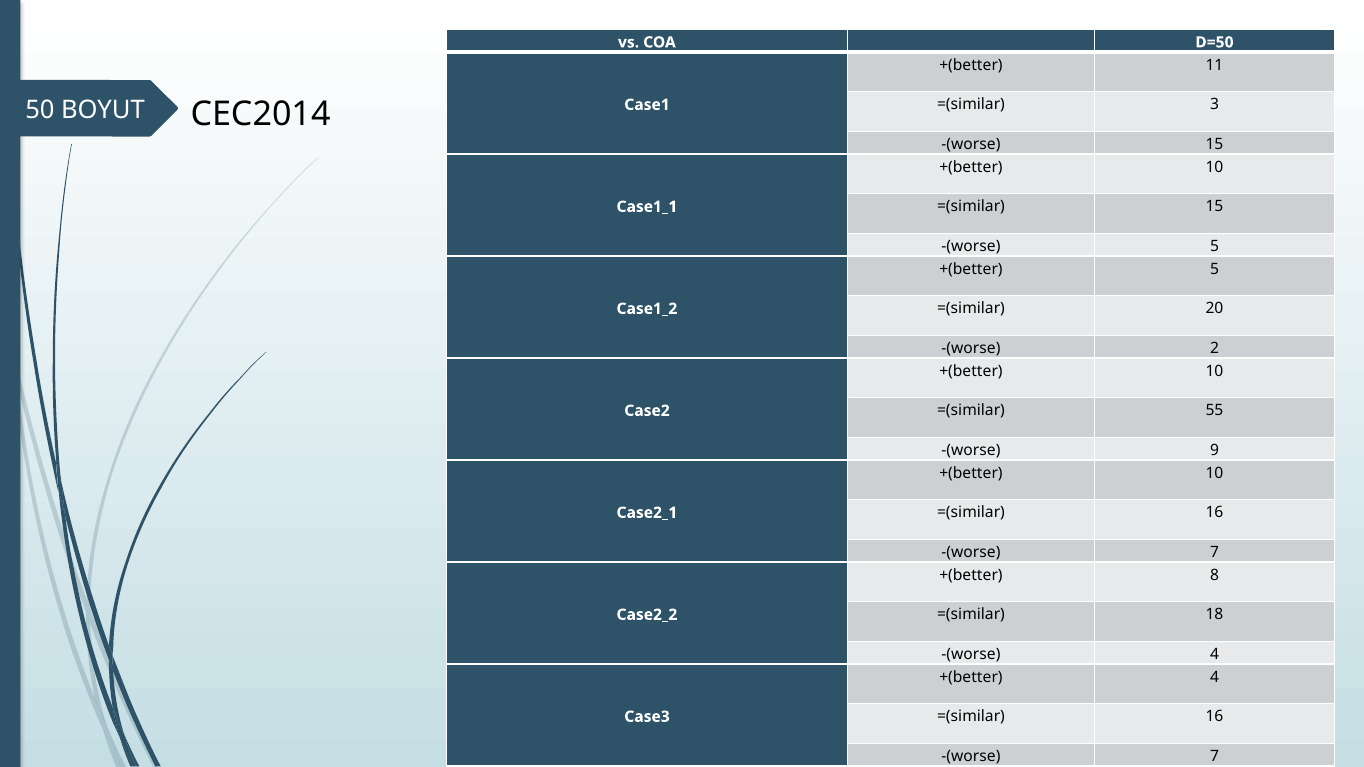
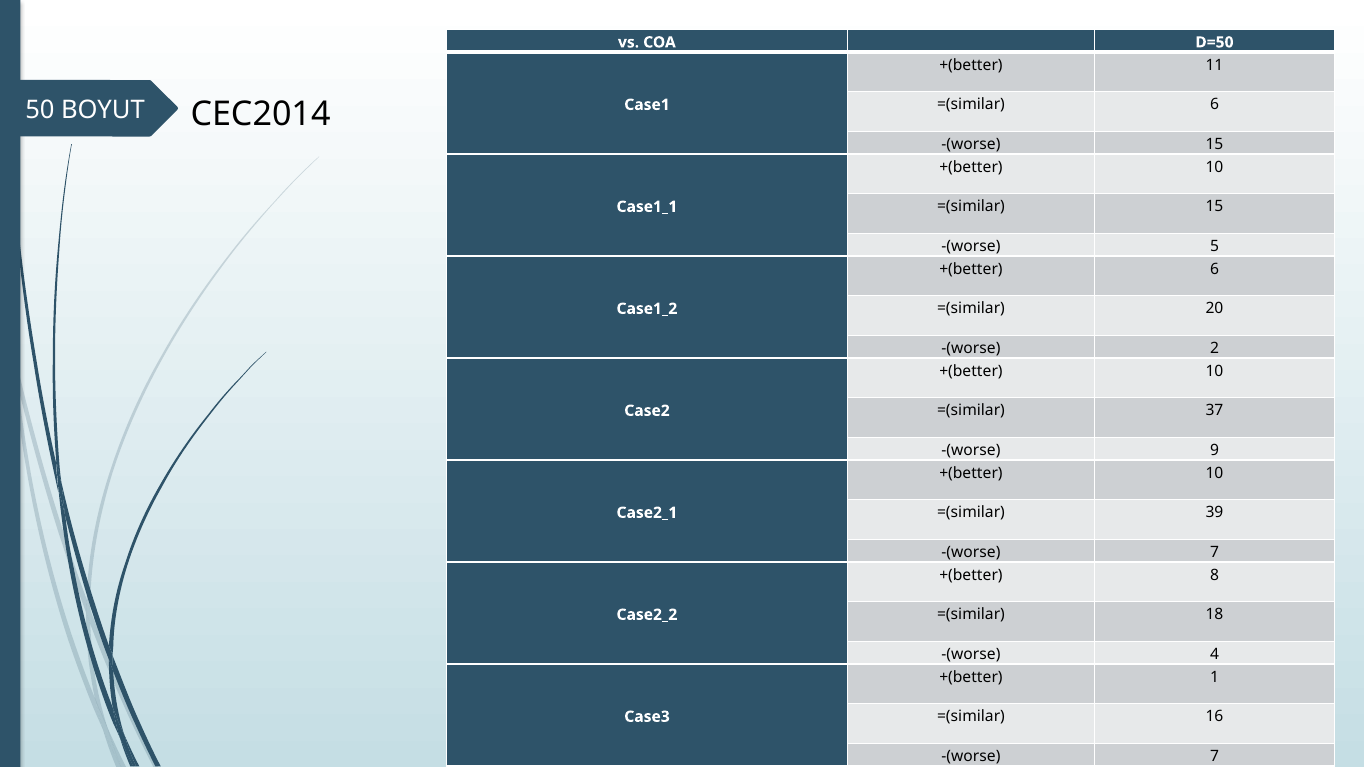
=(similar 3: 3 -> 6 (1215, 105)
+(better 5: 5 -> 6 (1215, 269)
55: 55 -> 37 (1214, 411)
16: 16 -> 39 (1214, 513)
+(better 4: 4 -> 1 (1215, 677)
